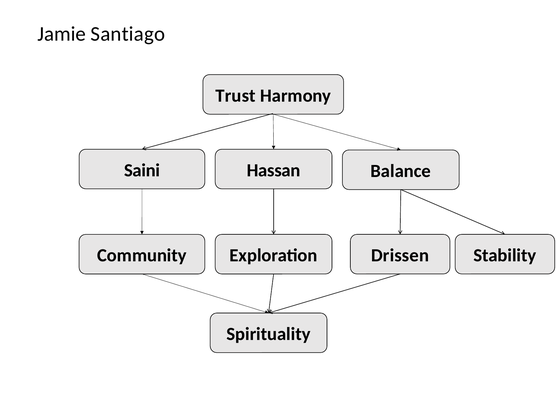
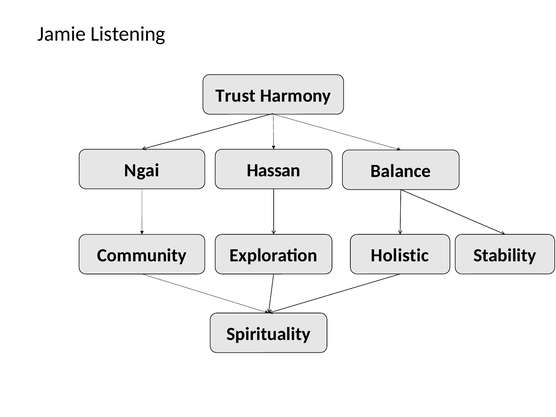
Santiago: Santiago -> Listening (128, 34)
Saini: Saini -> Ngai (142, 170)
Drissen: Drissen -> Holistic (400, 255)
